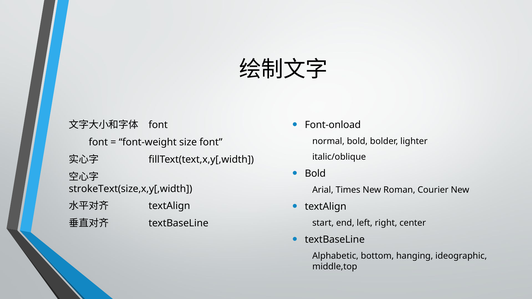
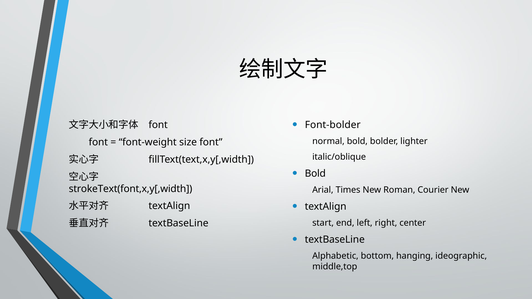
Font-onload: Font-onload -> Font-bolder (333, 125)
strokeText(size,x,y[,width: strokeText(size,x,y[,width -> strokeText(font,x,y[,width (131, 189)
